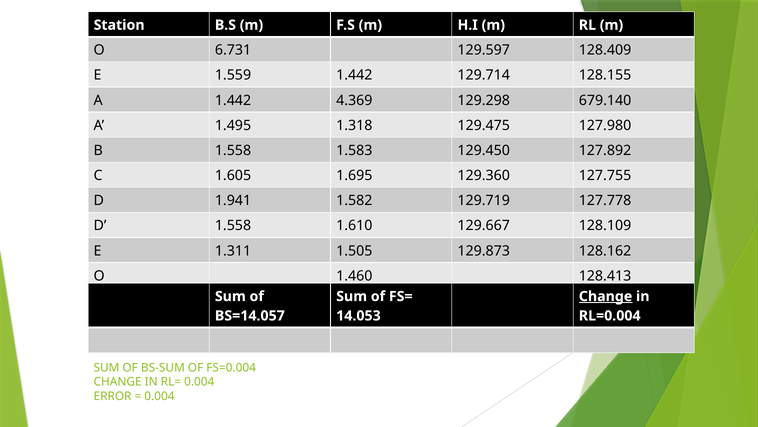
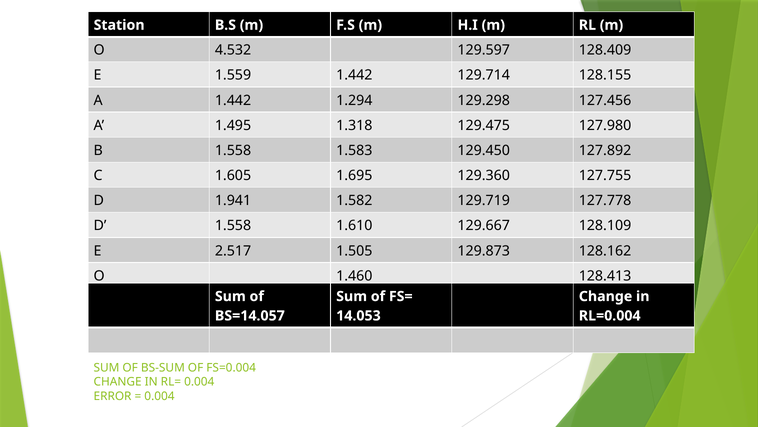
6.731: 6.731 -> 4.532 (233, 50)
4.369: 4.369 -> 1.294 (354, 100)
679.140: 679.140 -> 127.456 (605, 100)
1.311: 1.311 -> 2.517 (233, 251)
Change underline: present -> none (606, 296)
